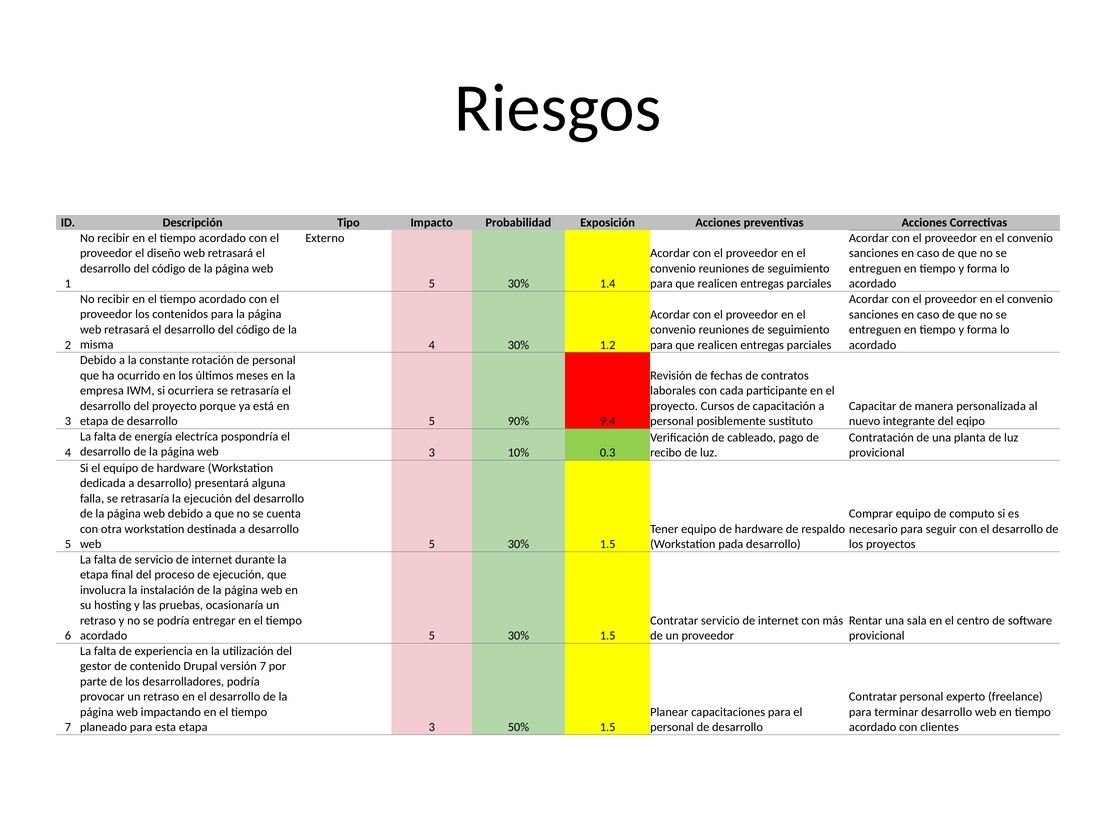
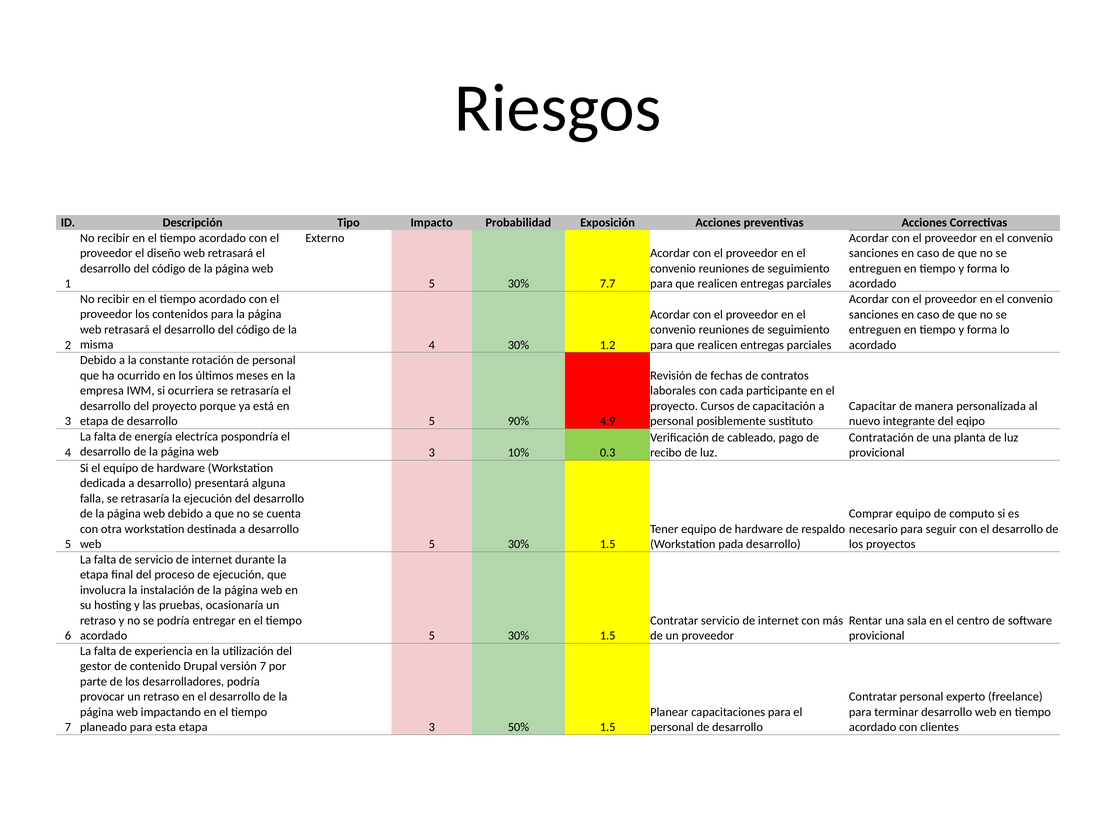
1.4: 1.4 -> 7.7 (608, 284)
9.4: 9.4 -> 4.9 (608, 421)
